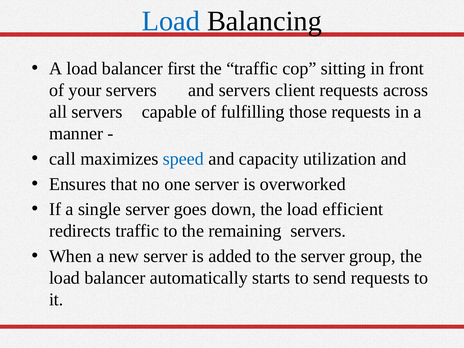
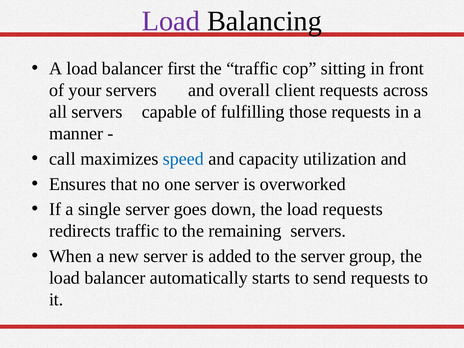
Load colour: blue -> purple (171, 21)
and servers: servers -> overall (245, 90)
load efficient: efficient -> requests (353, 209)
